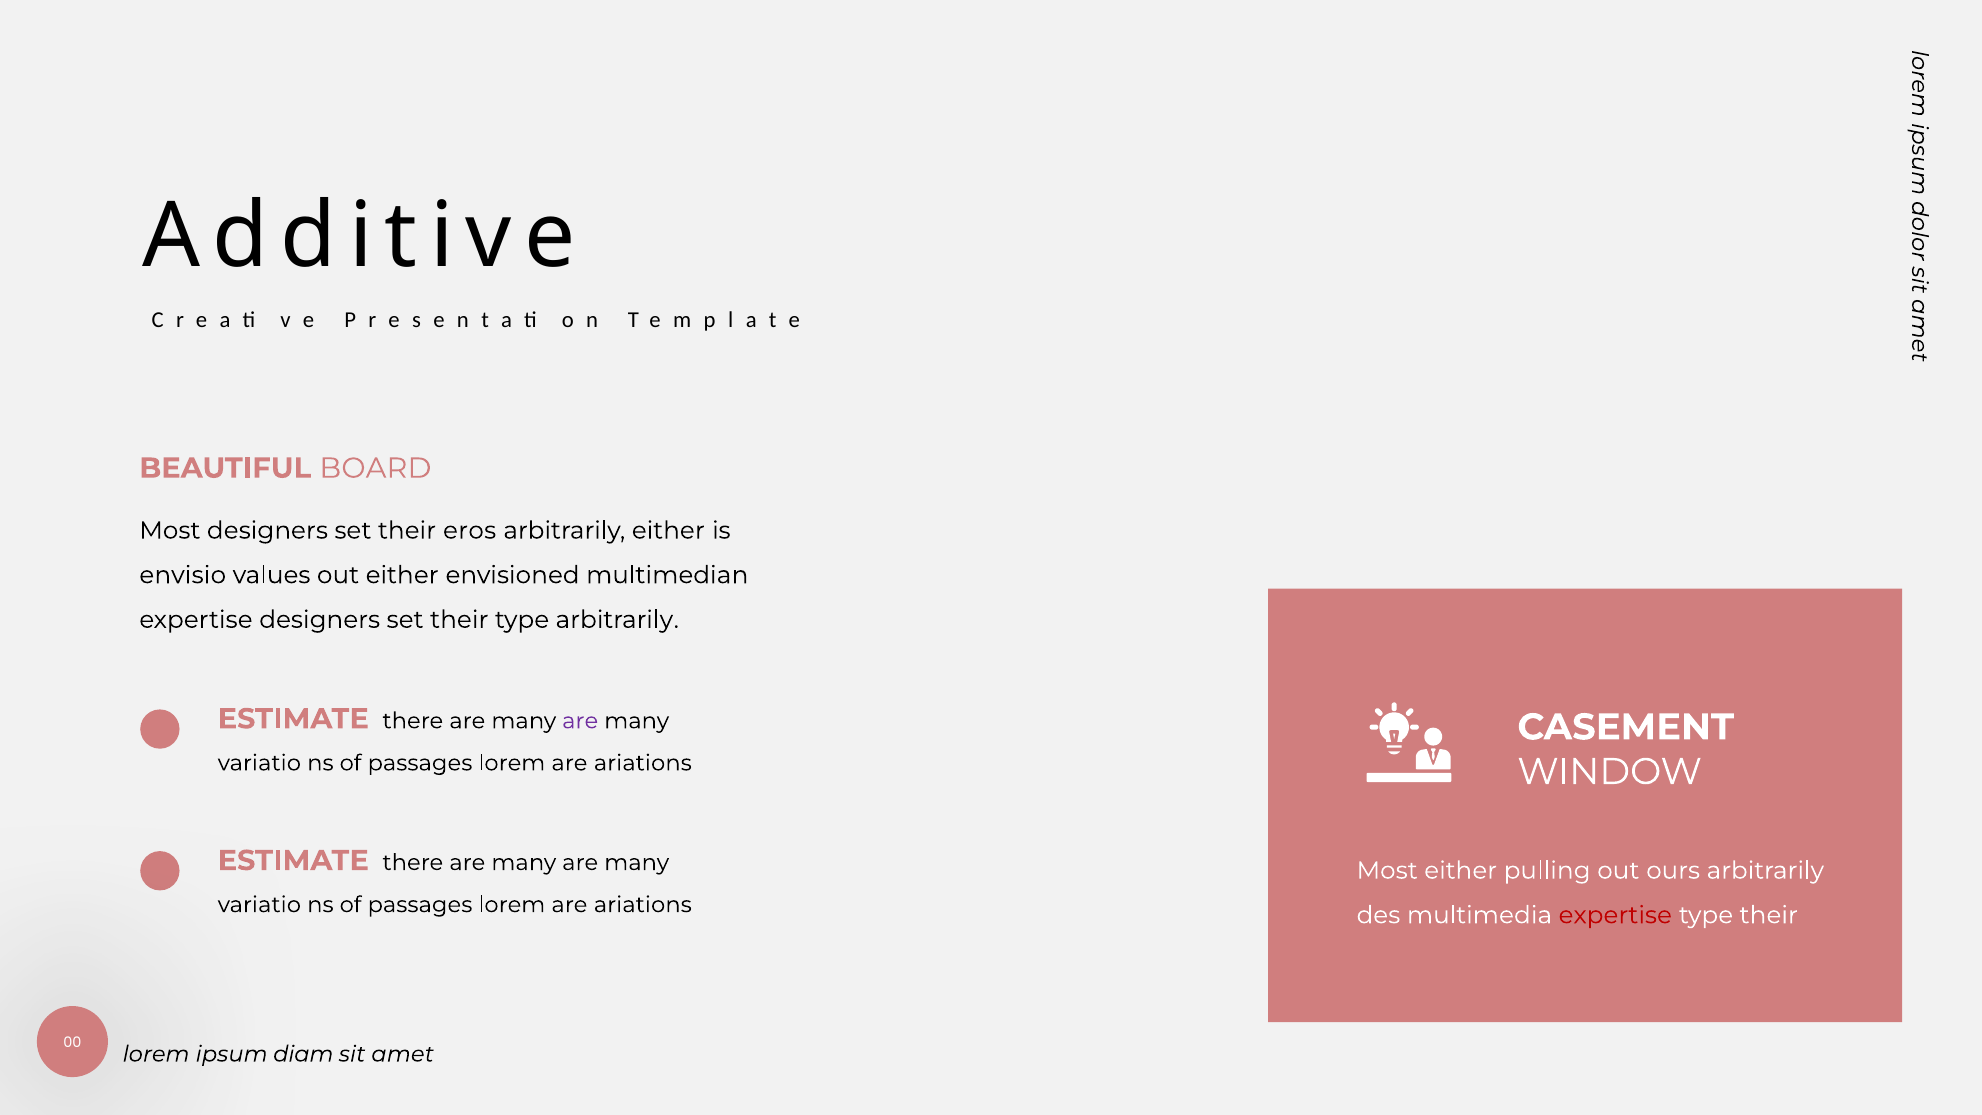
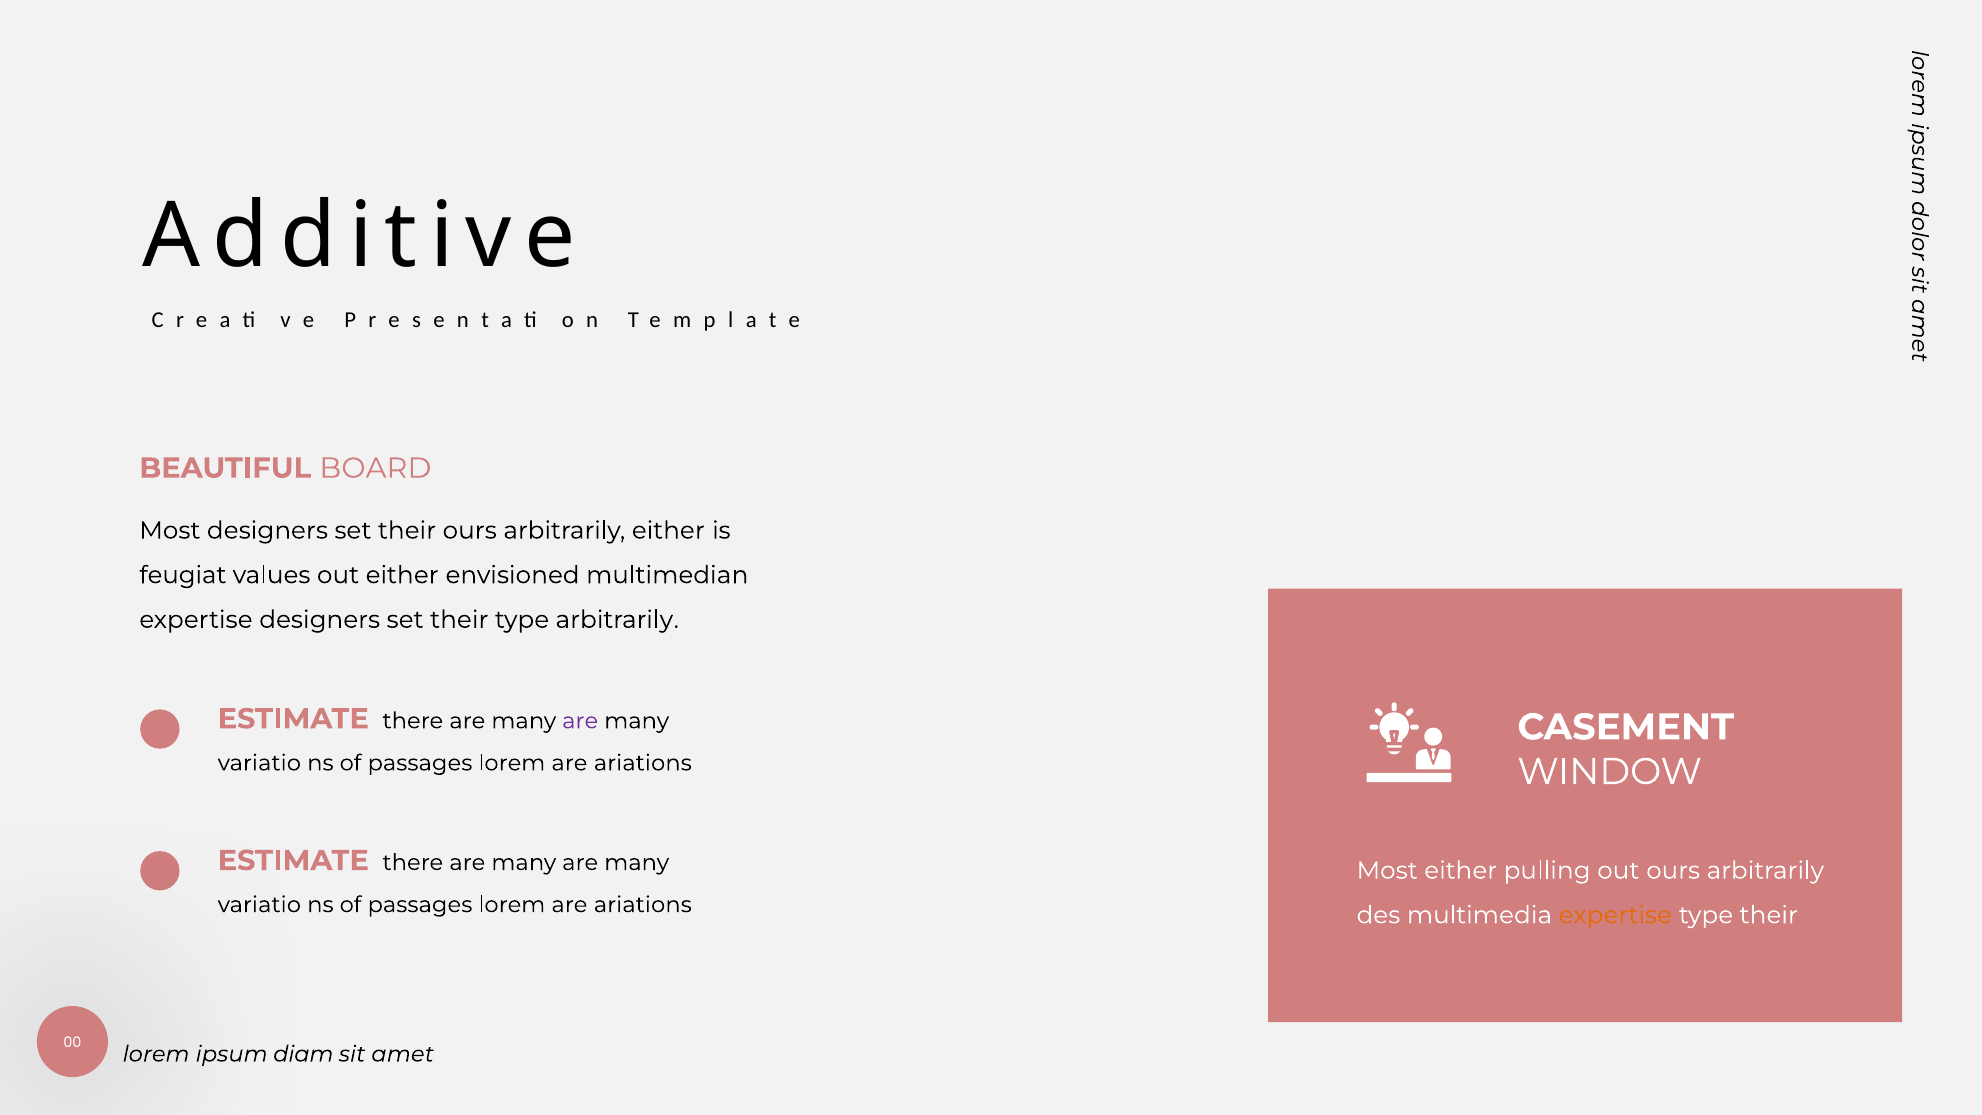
their eros: eros -> ours (470, 530)
envisio: envisio -> feugiat (183, 575)
expertise colour: red -> orange (1615, 915)
